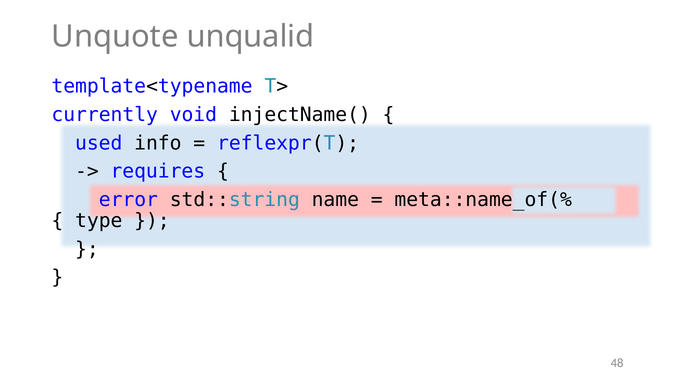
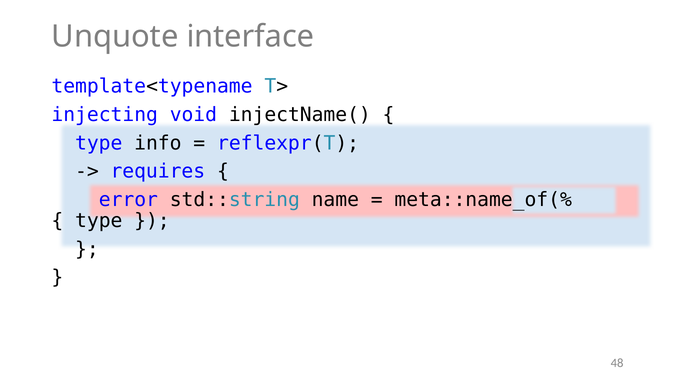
unqualid: unqualid -> interface (250, 36)
currently: currently -> injecting (105, 115)
used: used -> type (99, 143)
